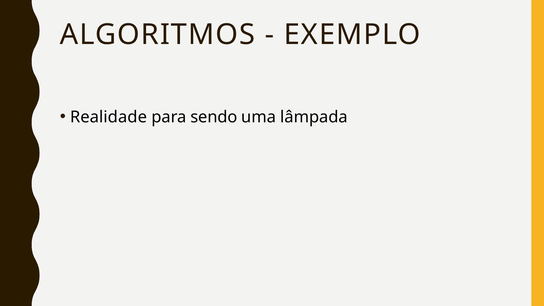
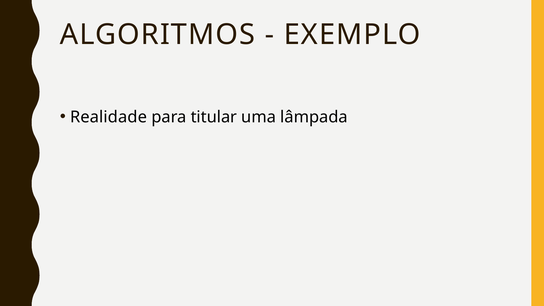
sendo: sendo -> titular (214, 117)
